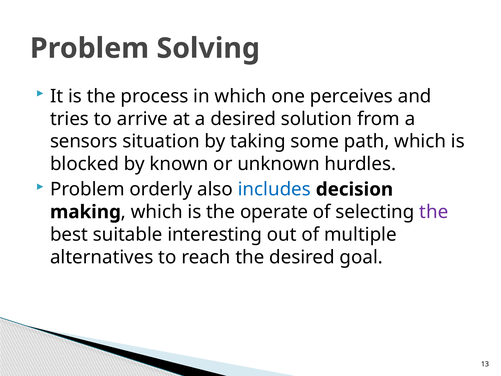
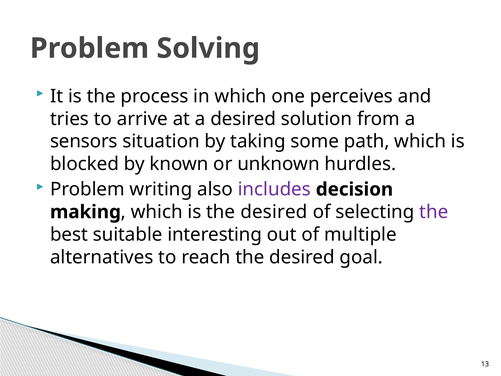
orderly: orderly -> writing (161, 189)
includes colour: blue -> purple (274, 189)
is the operate: operate -> desired (274, 212)
